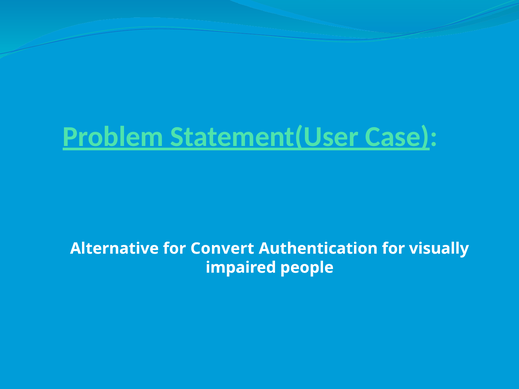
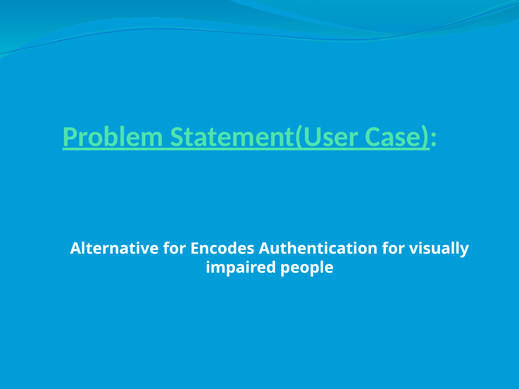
Convert: Convert -> Encodes (222, 249)
